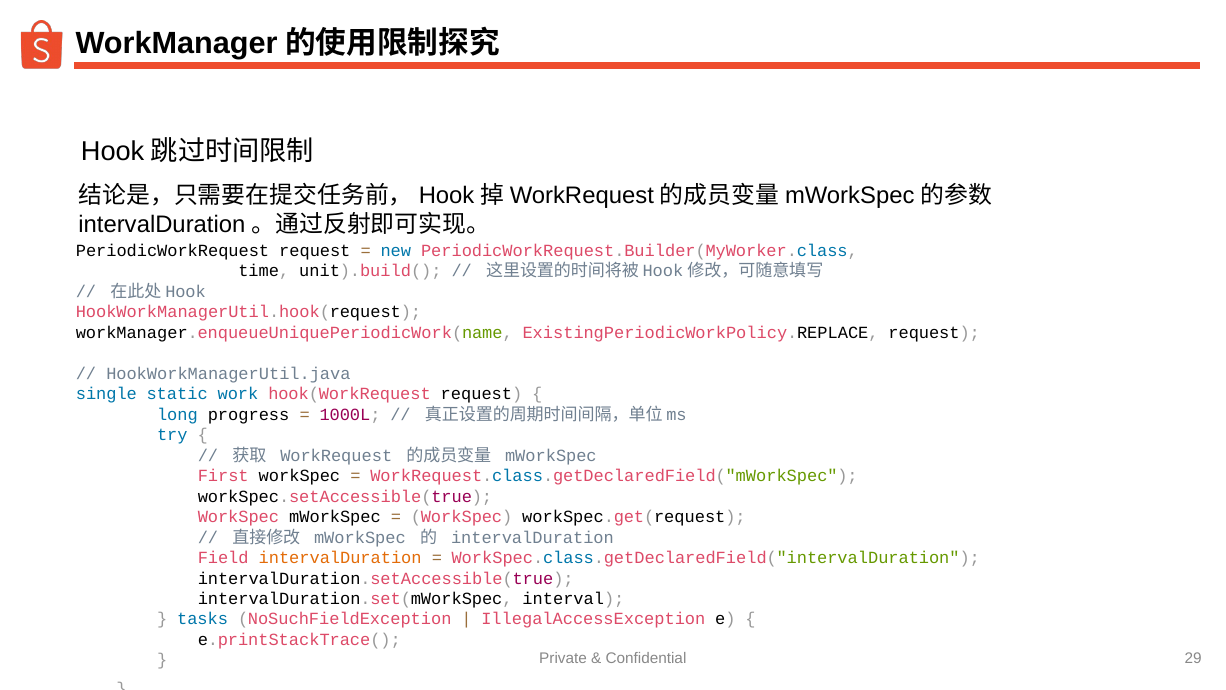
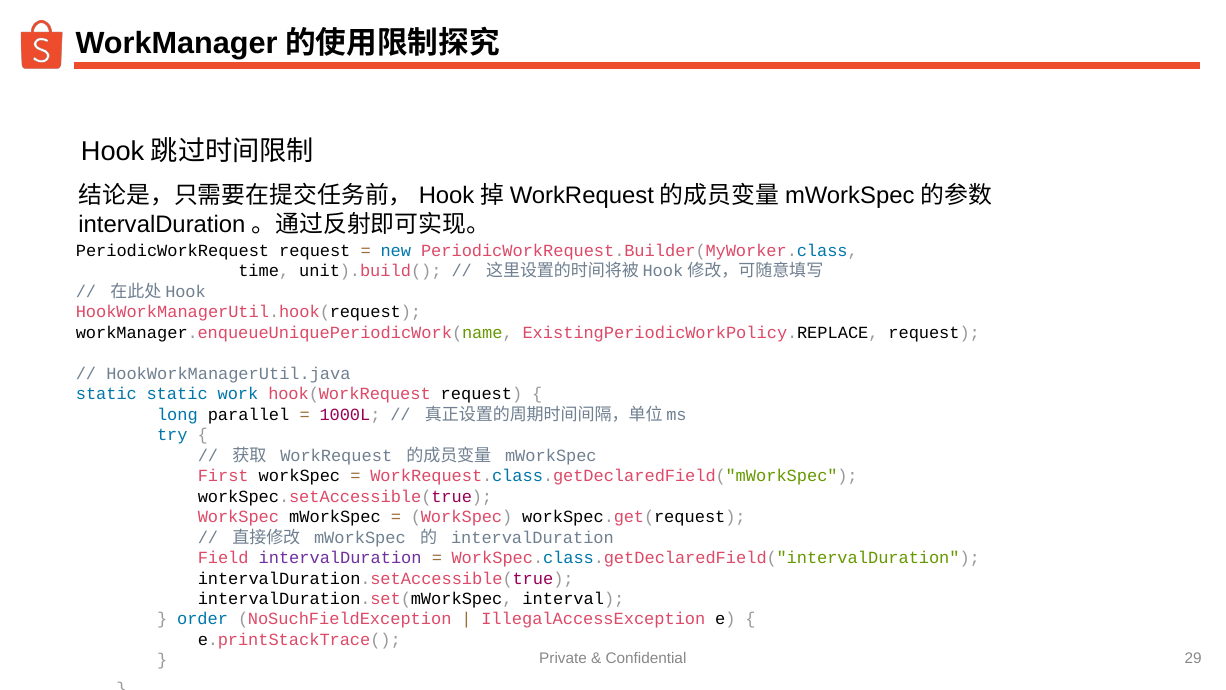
single: single -> static (106, 394)
progress: progress -> parallel (249, 414)
intervalDuration colour: orange -> purple (340, 558)
tasks: tasks -> order (203, 619)
